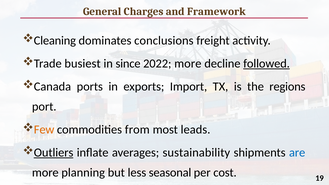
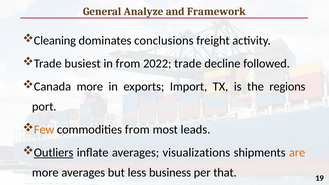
Charges: Charges -> Analyze (144, 12)
in since: since -> from (128, 64)
2022 more: more -> trade (188, 64)
followed underline: present -> none (267, 64)
Canada ports: ports -> more (90, 87)
sustainability: sustainability -> visualizations (196, 153)
are colour: blue -> orange (297, 153)
more planning: planning -> averages (83, 173)
seasonal: seasonal -> business (170, 173)
cost: cost -> that (225, 173)
